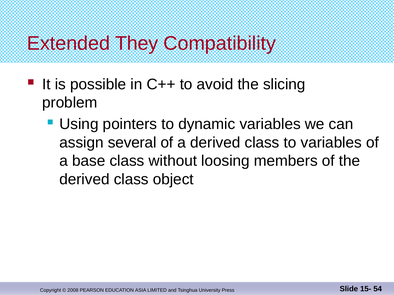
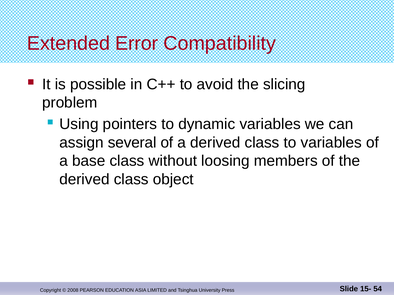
They: They -> Error (137, 43)
